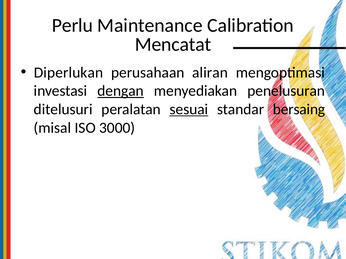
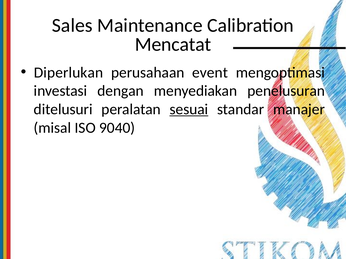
Perlu: Perlu -> Sales (72, 26)
aliran: aliran -> event (210, 73)
dengan underline: present -> none (121, 91)
bersaing: bersaing -> manajer (299, 109)
3000: 3000 -> 9040 (117, 128)
